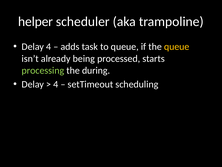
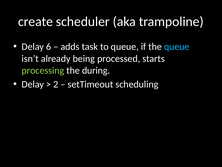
helper: helper -> create (35, 21)
Delay 4: 4 -> 6 (49, 47)
queue colour: yellow -> light blue (177, 47)
4: 4 -> 2 (56, 84)
